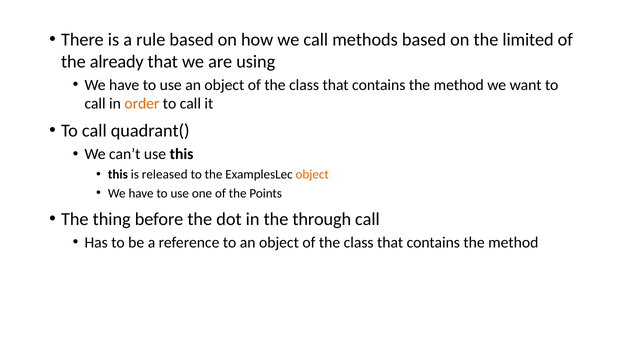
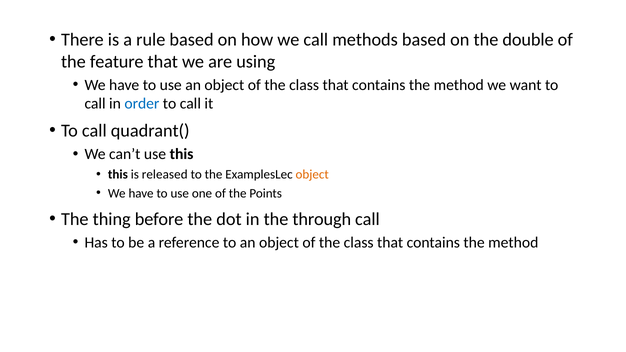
limited: limited -> double (528, 40)
already: already -> feature (117, 62)
order colour: orange -> blue (142, 104)
